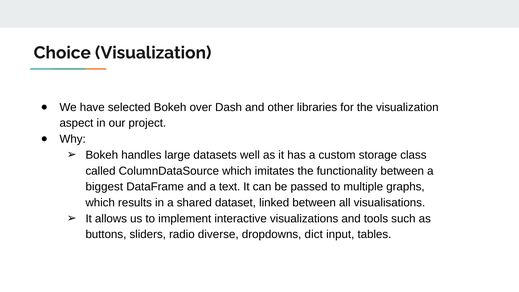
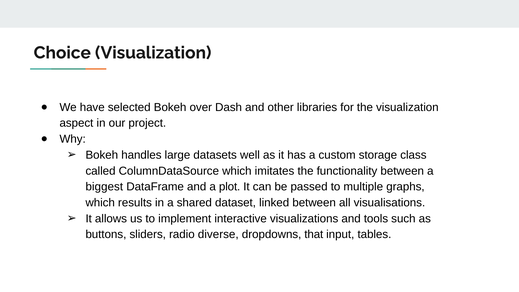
text: text -> plot (230, 187)
dict: dict -> that (314, 234)
